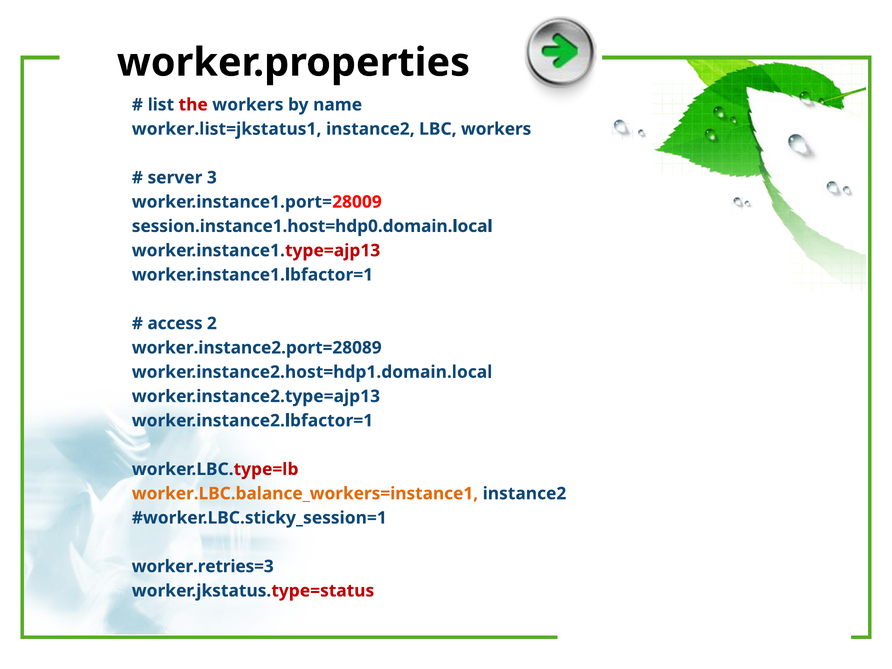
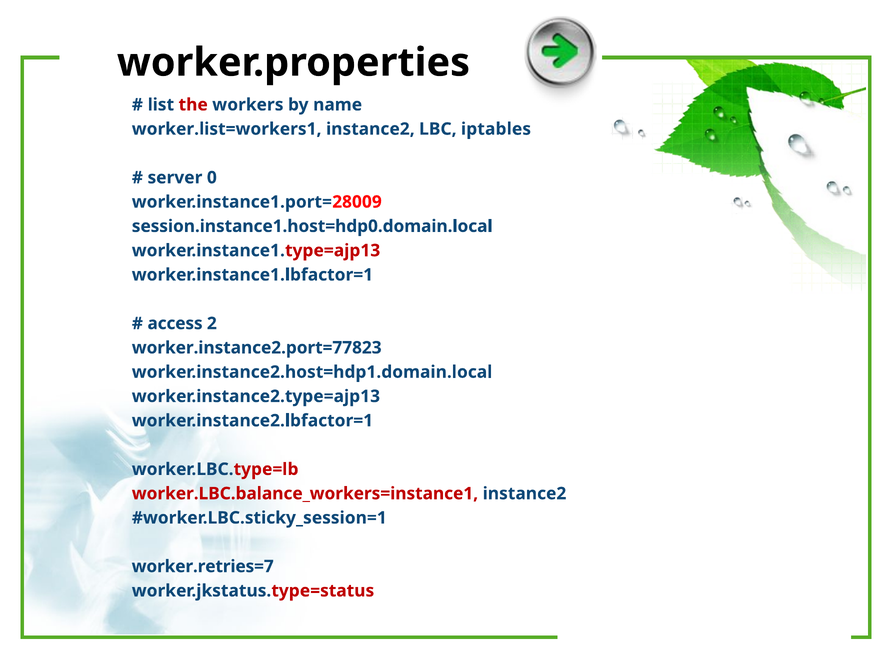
worker.list=jkstatus1: worker.list=jkstatus1 -> worker.list=workers1 (227, 129)
LBC workers: workers -> iptables (496, 129)
3: 3 -> 0 (212, 178)
worker.instance2.port=28089: worker.instance2.port=28089 -> worker.instance2.port=77823 (257, 348)
worker.LBC.balance_workers=instance1 colour: orange -> red (305, 494)
worker.retries=3: worker.retries=3 -> worker.retries=7 (203, 566)
